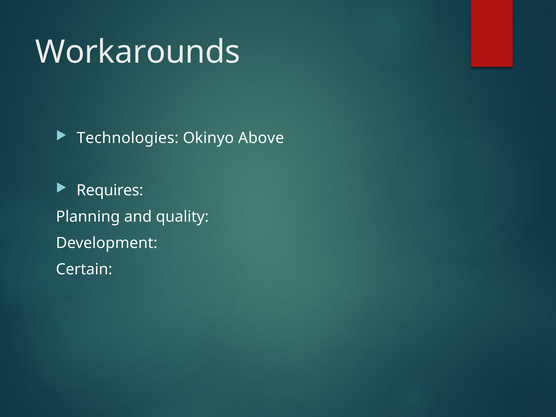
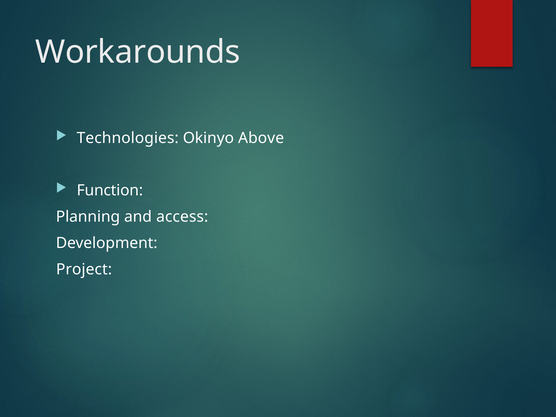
Requires: Requires -> Function (110, 191)
quality: quality -> access (182, 217)
Certain: Certain -> Project (84, 269)
